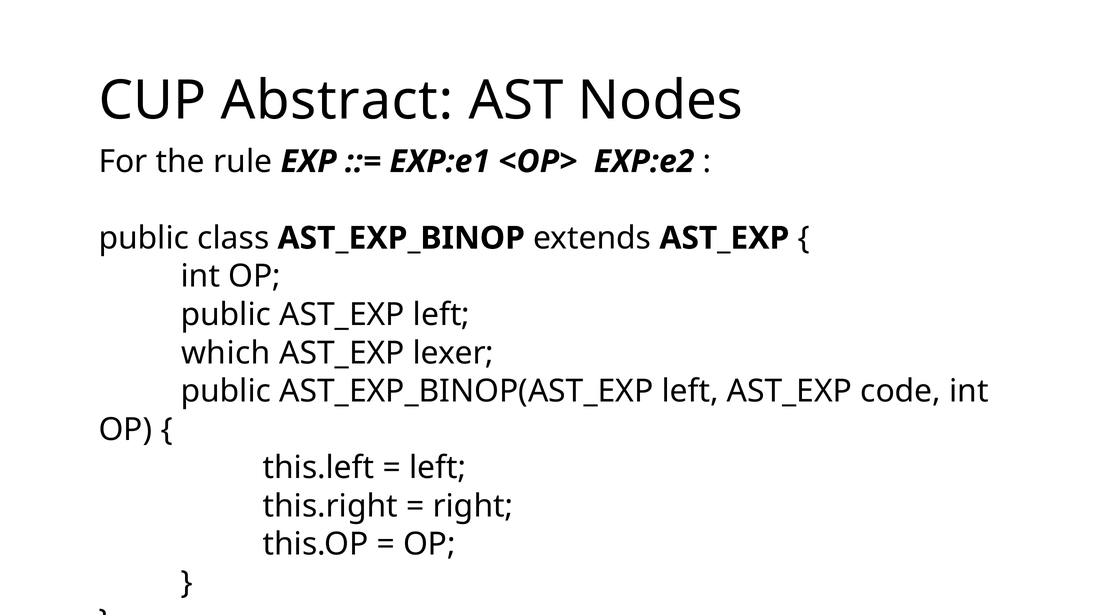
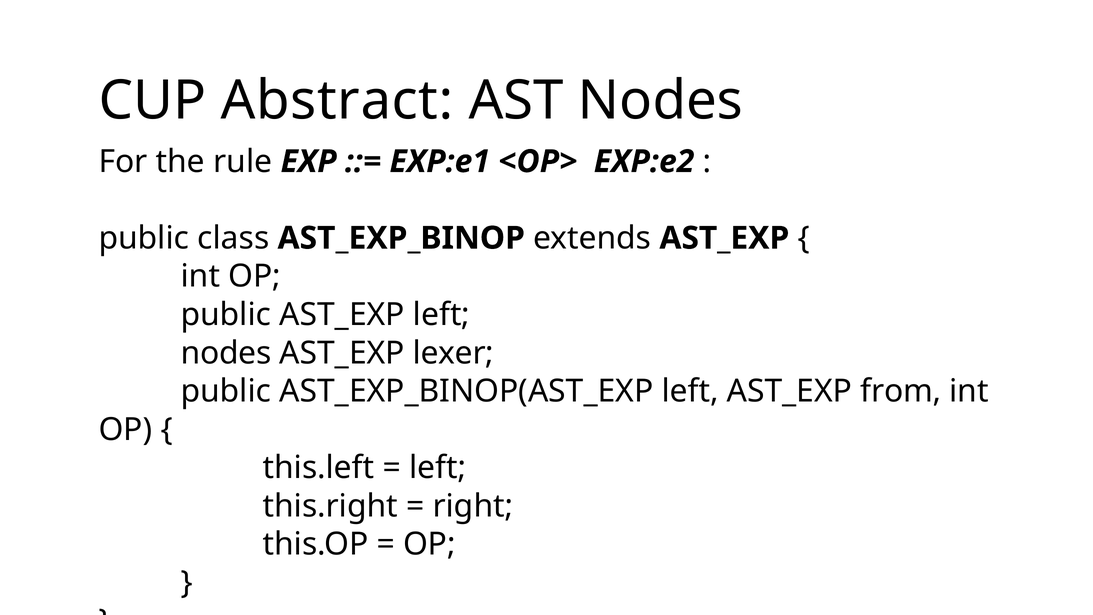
which: which -> nodes (226, 353)
code: code -> from (901, 391)
